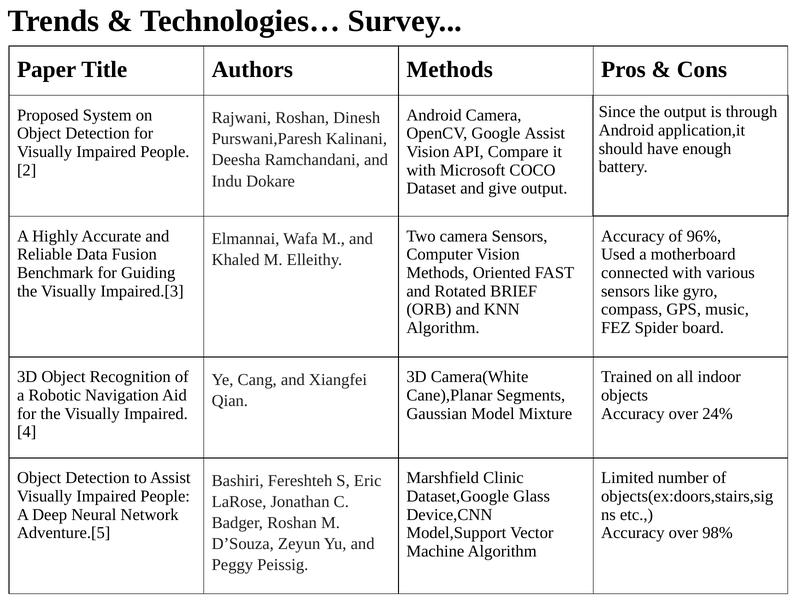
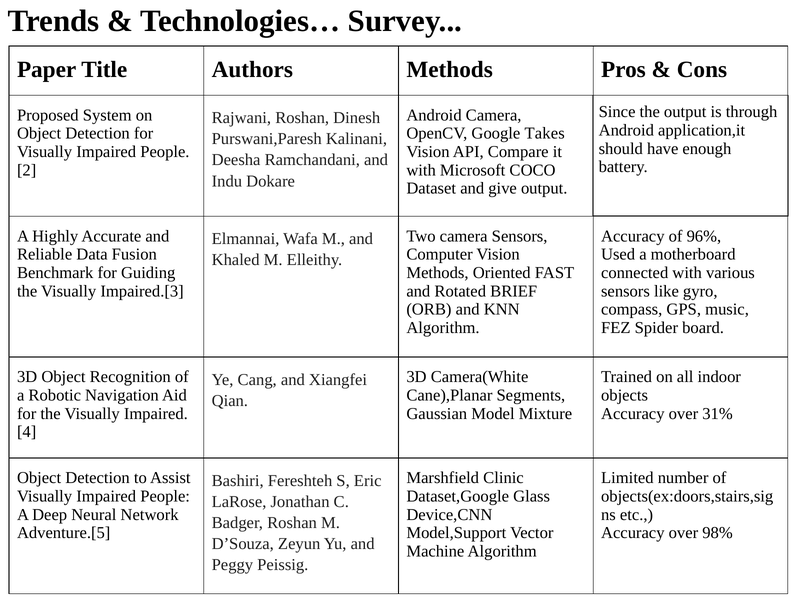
Google Assist: Assist -> Takes (545, 133)
24%: 24% -> 31% (718, 413)
